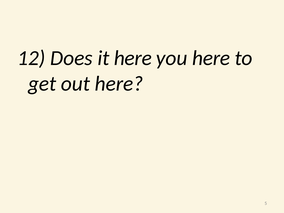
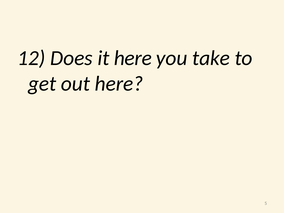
you here: here -> take (211, 58)
